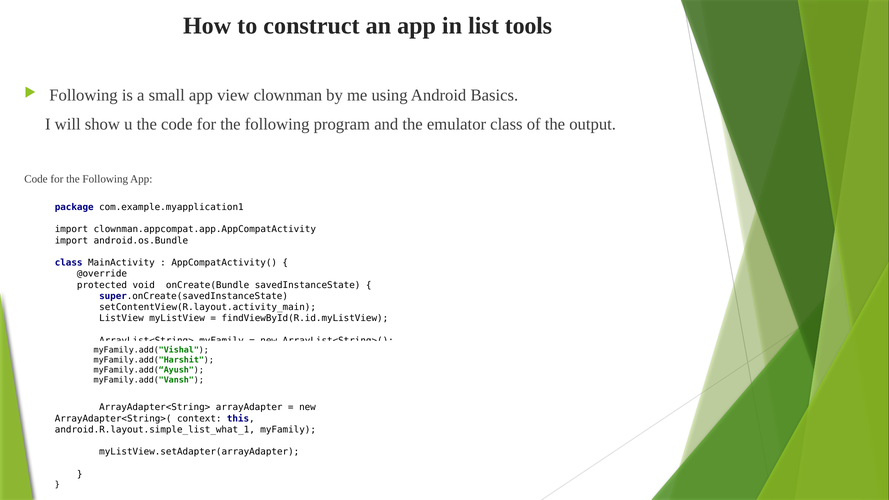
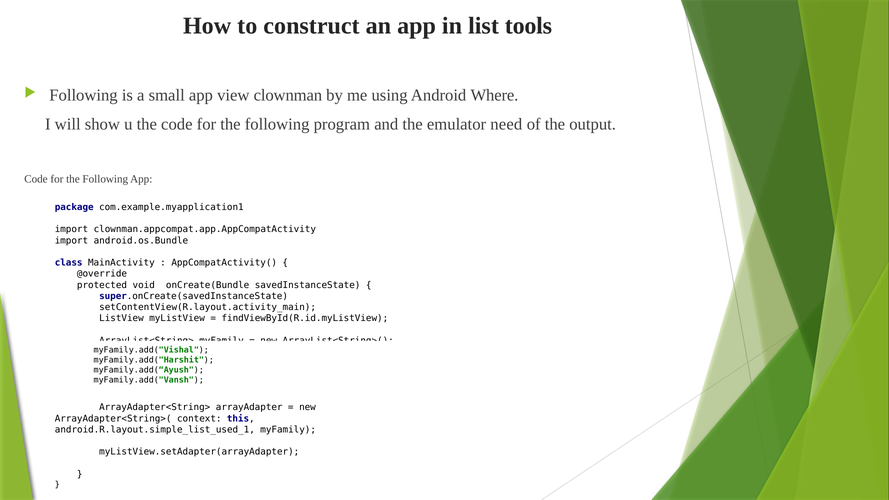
Basics: Basics -> Where (494, 95)
emulator class: class -> need (506, 124)
android.R.layout.simple_list_what_1: android.R.layout.simple_list_what_1 -> android.R.layout.simple_list_used_1 (155, 430)
